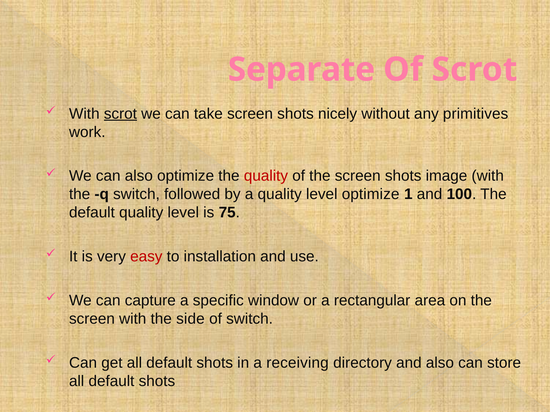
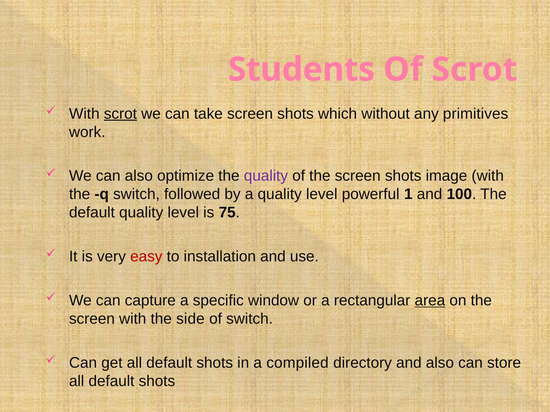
Separate: Separate -> Students (301, 70)
nicely: nicely -> which (338, 114)
quality colour: red -> purple (266, 176)
level optimize: optimize -> powerful (371, 194)
area underline: none -> present (430, 301)
receiving: receiving -> compiled (297, 363)
